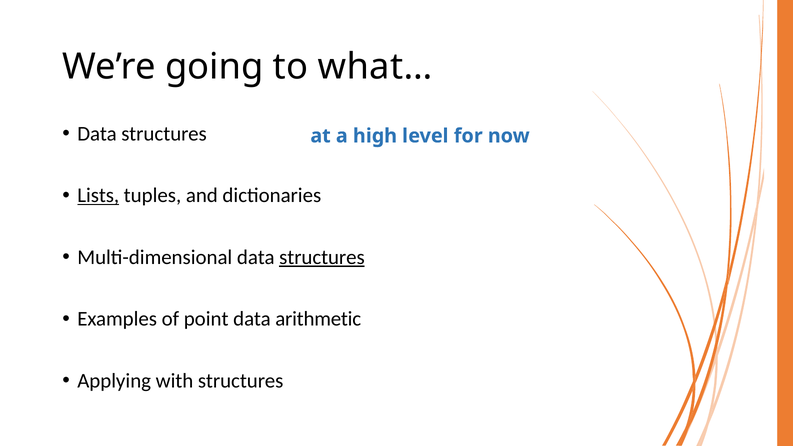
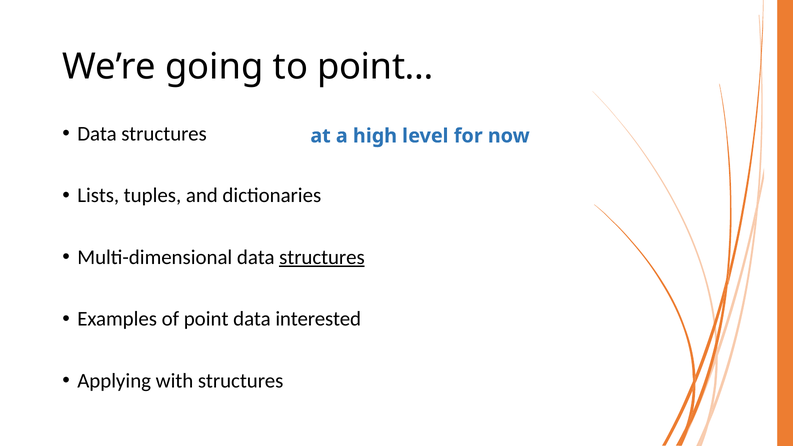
what…: what… -> point… (375, 67)
Lists underline: present -> none (98, 196)
arithmetic: arithmetic -> interested (318, 319)
